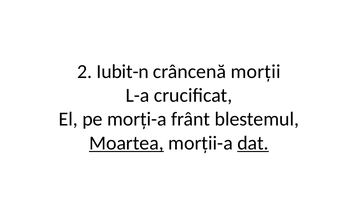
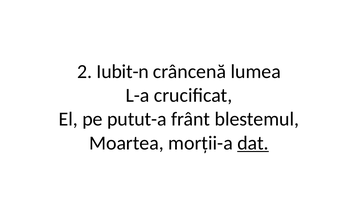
morții: morții -> lumea (256, 72)
morți-a: morți-a -> putut-a (137, 119)
Moartea underline: present -> none (126, 143)
